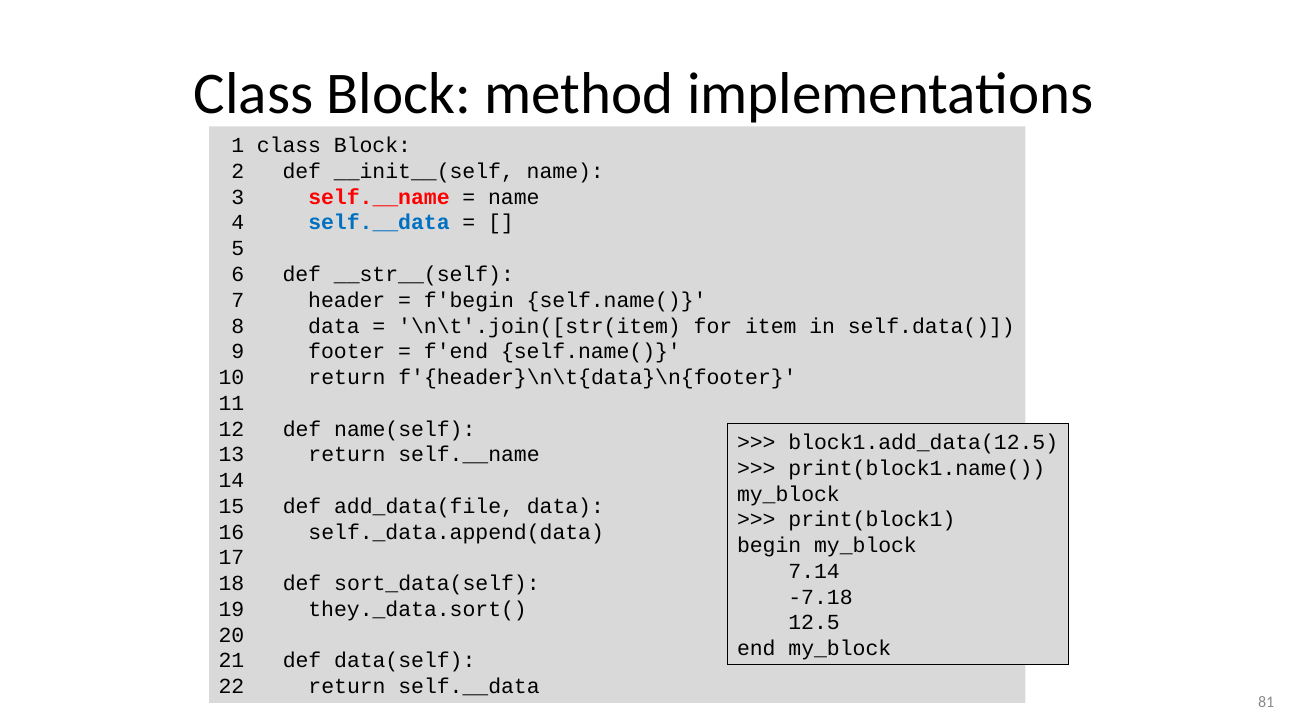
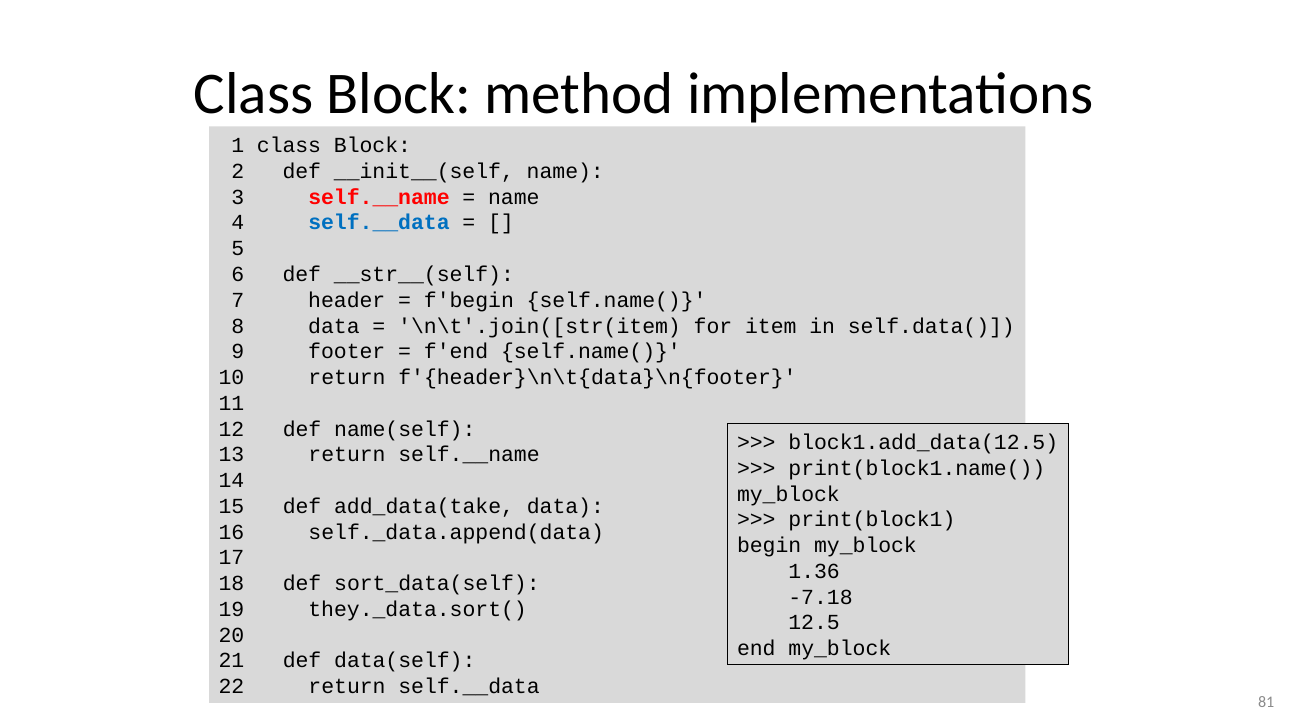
add_data(file: add_data(file -> add_data(take (424, 506)
7.14: 7.14 -> 1.36 (814, 571)
